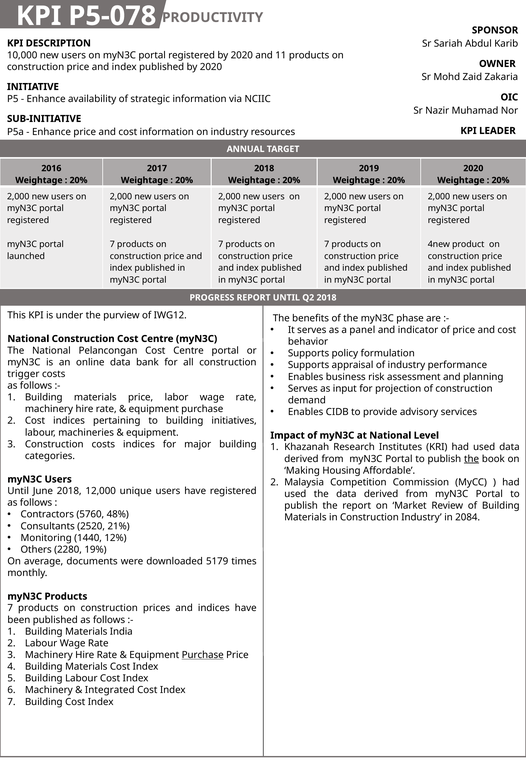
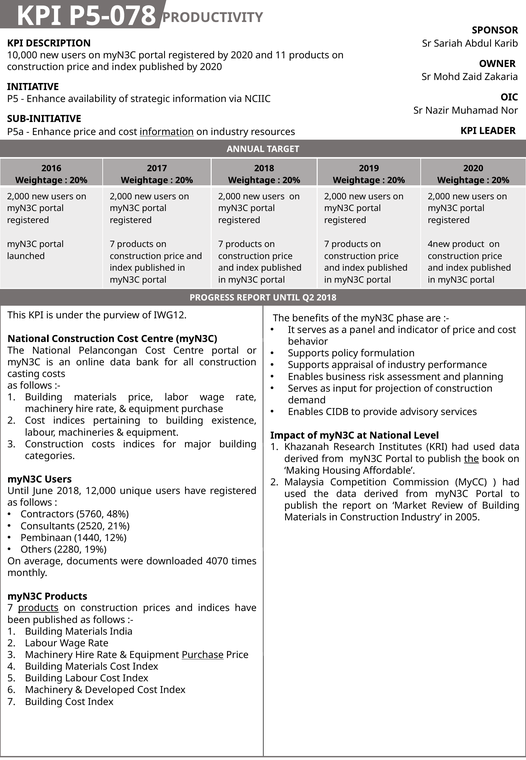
information underline: none -> present (167, 132)
trigger: trigger -> casting (24, 374)
initiatives: initiatives -> existence (234, 421)
2084: 2084 -> 2005 (468, 517)
Monitoring: Monitoring -> Pembinaan (46, 538)
5179: 5179 -> 4070 (217, 561)
products underline: none -> present (38, 608)
Integrated: Integrated -> Developed (110, 690)
